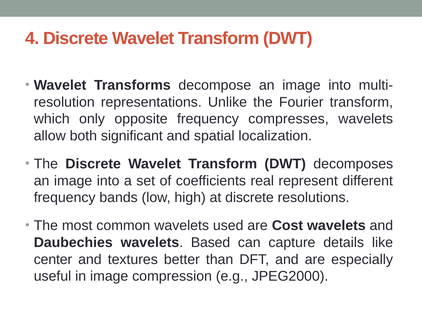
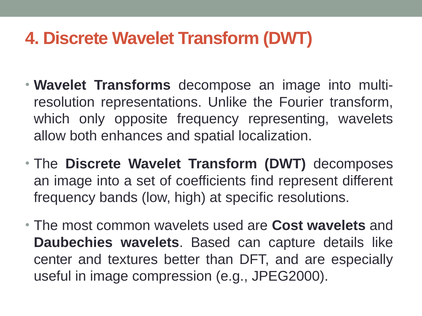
compresses: compresses -> representing (289, 119)
significant: significant -> enhances (132, 136)
real: real -> find (262, 181)
at discrete: discrete -> specific (249, 198)
